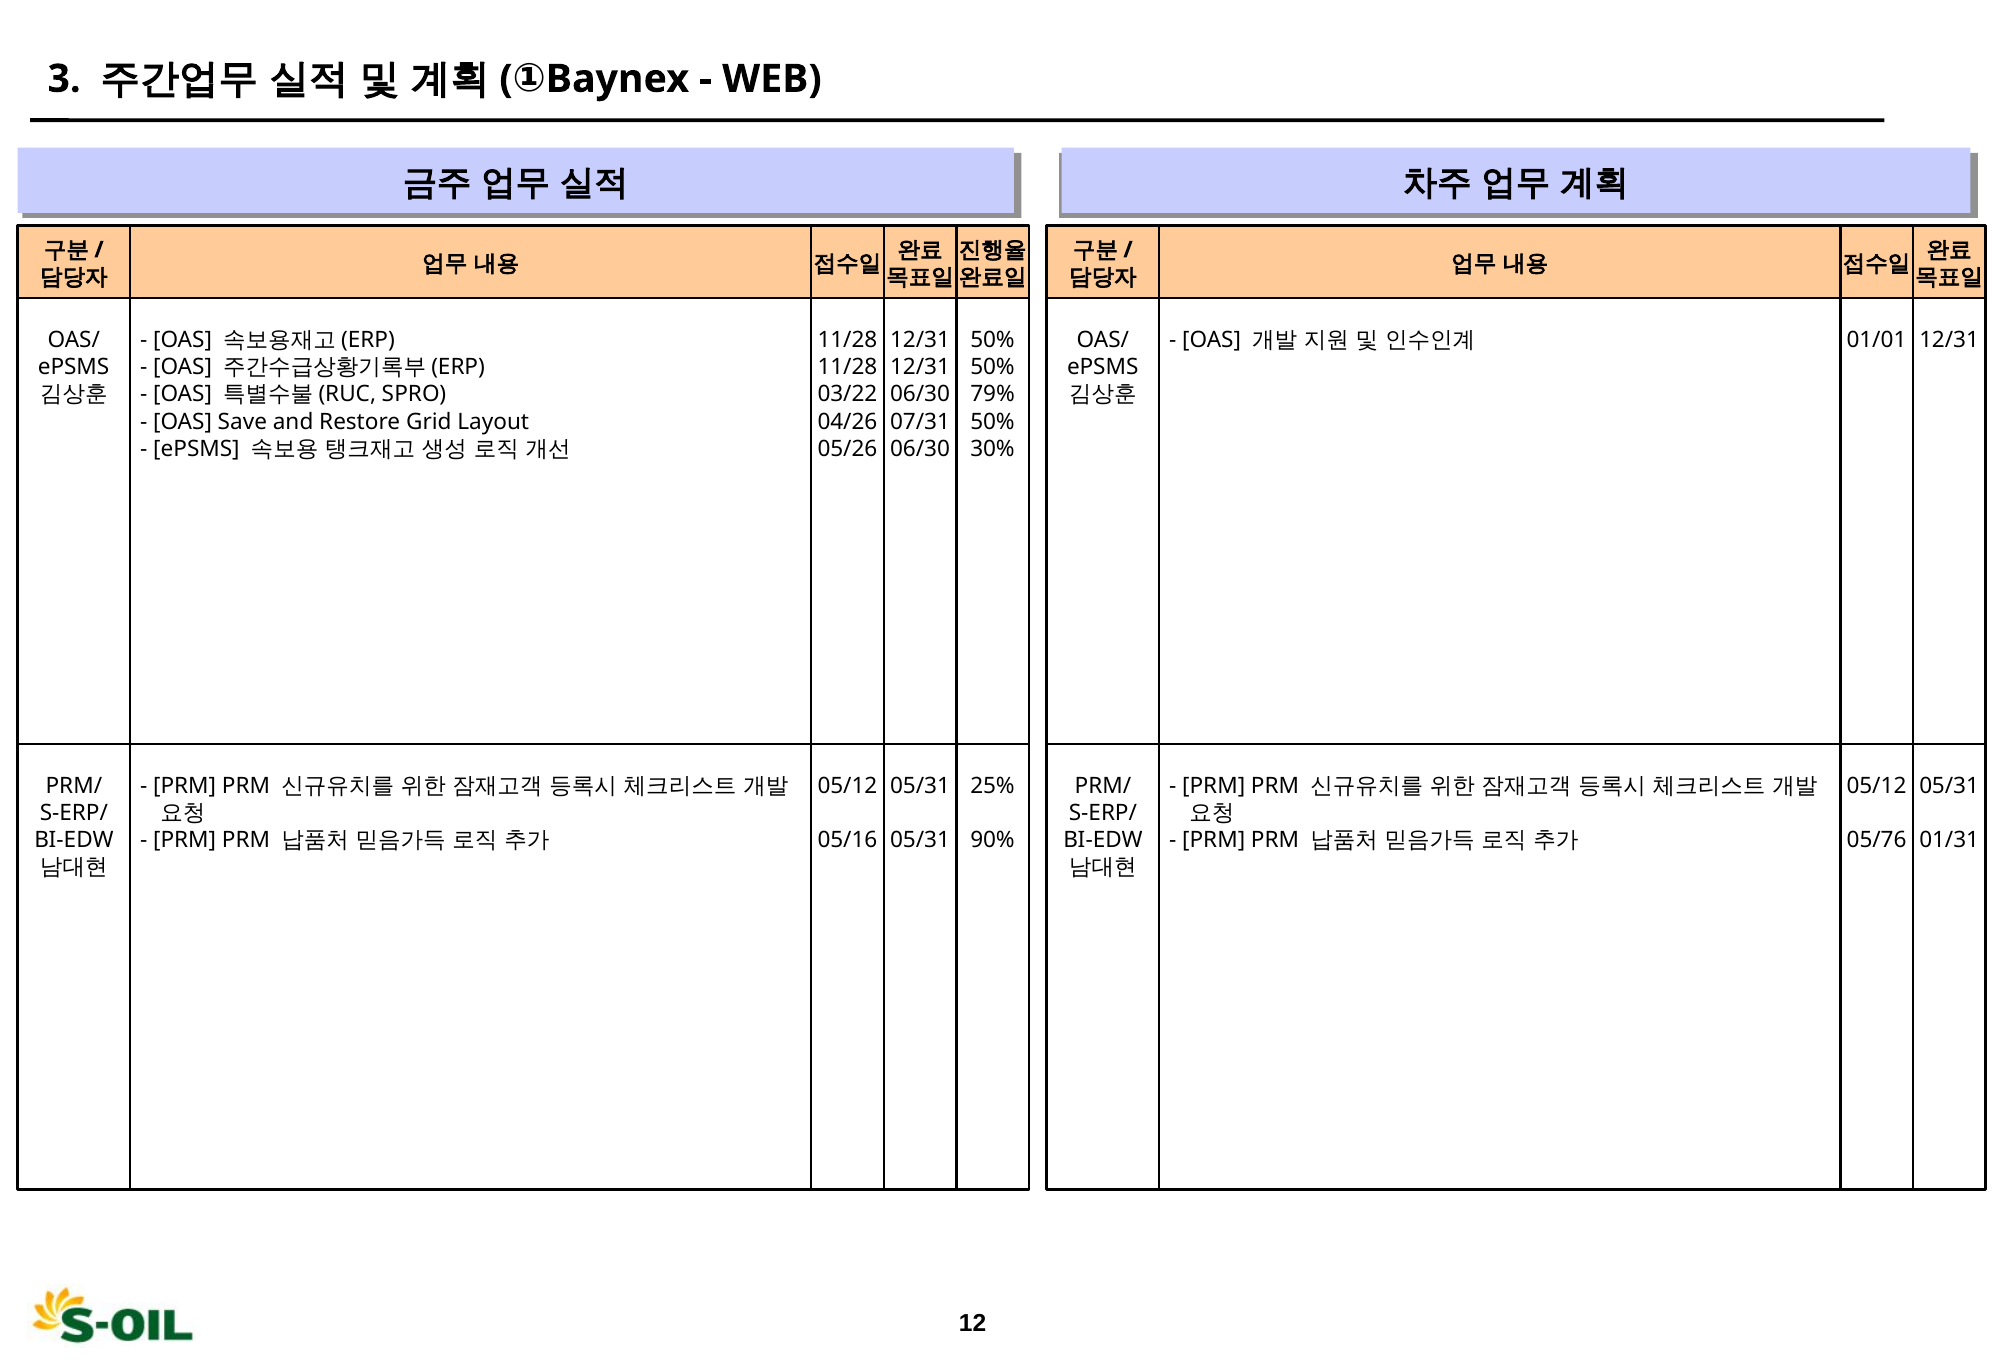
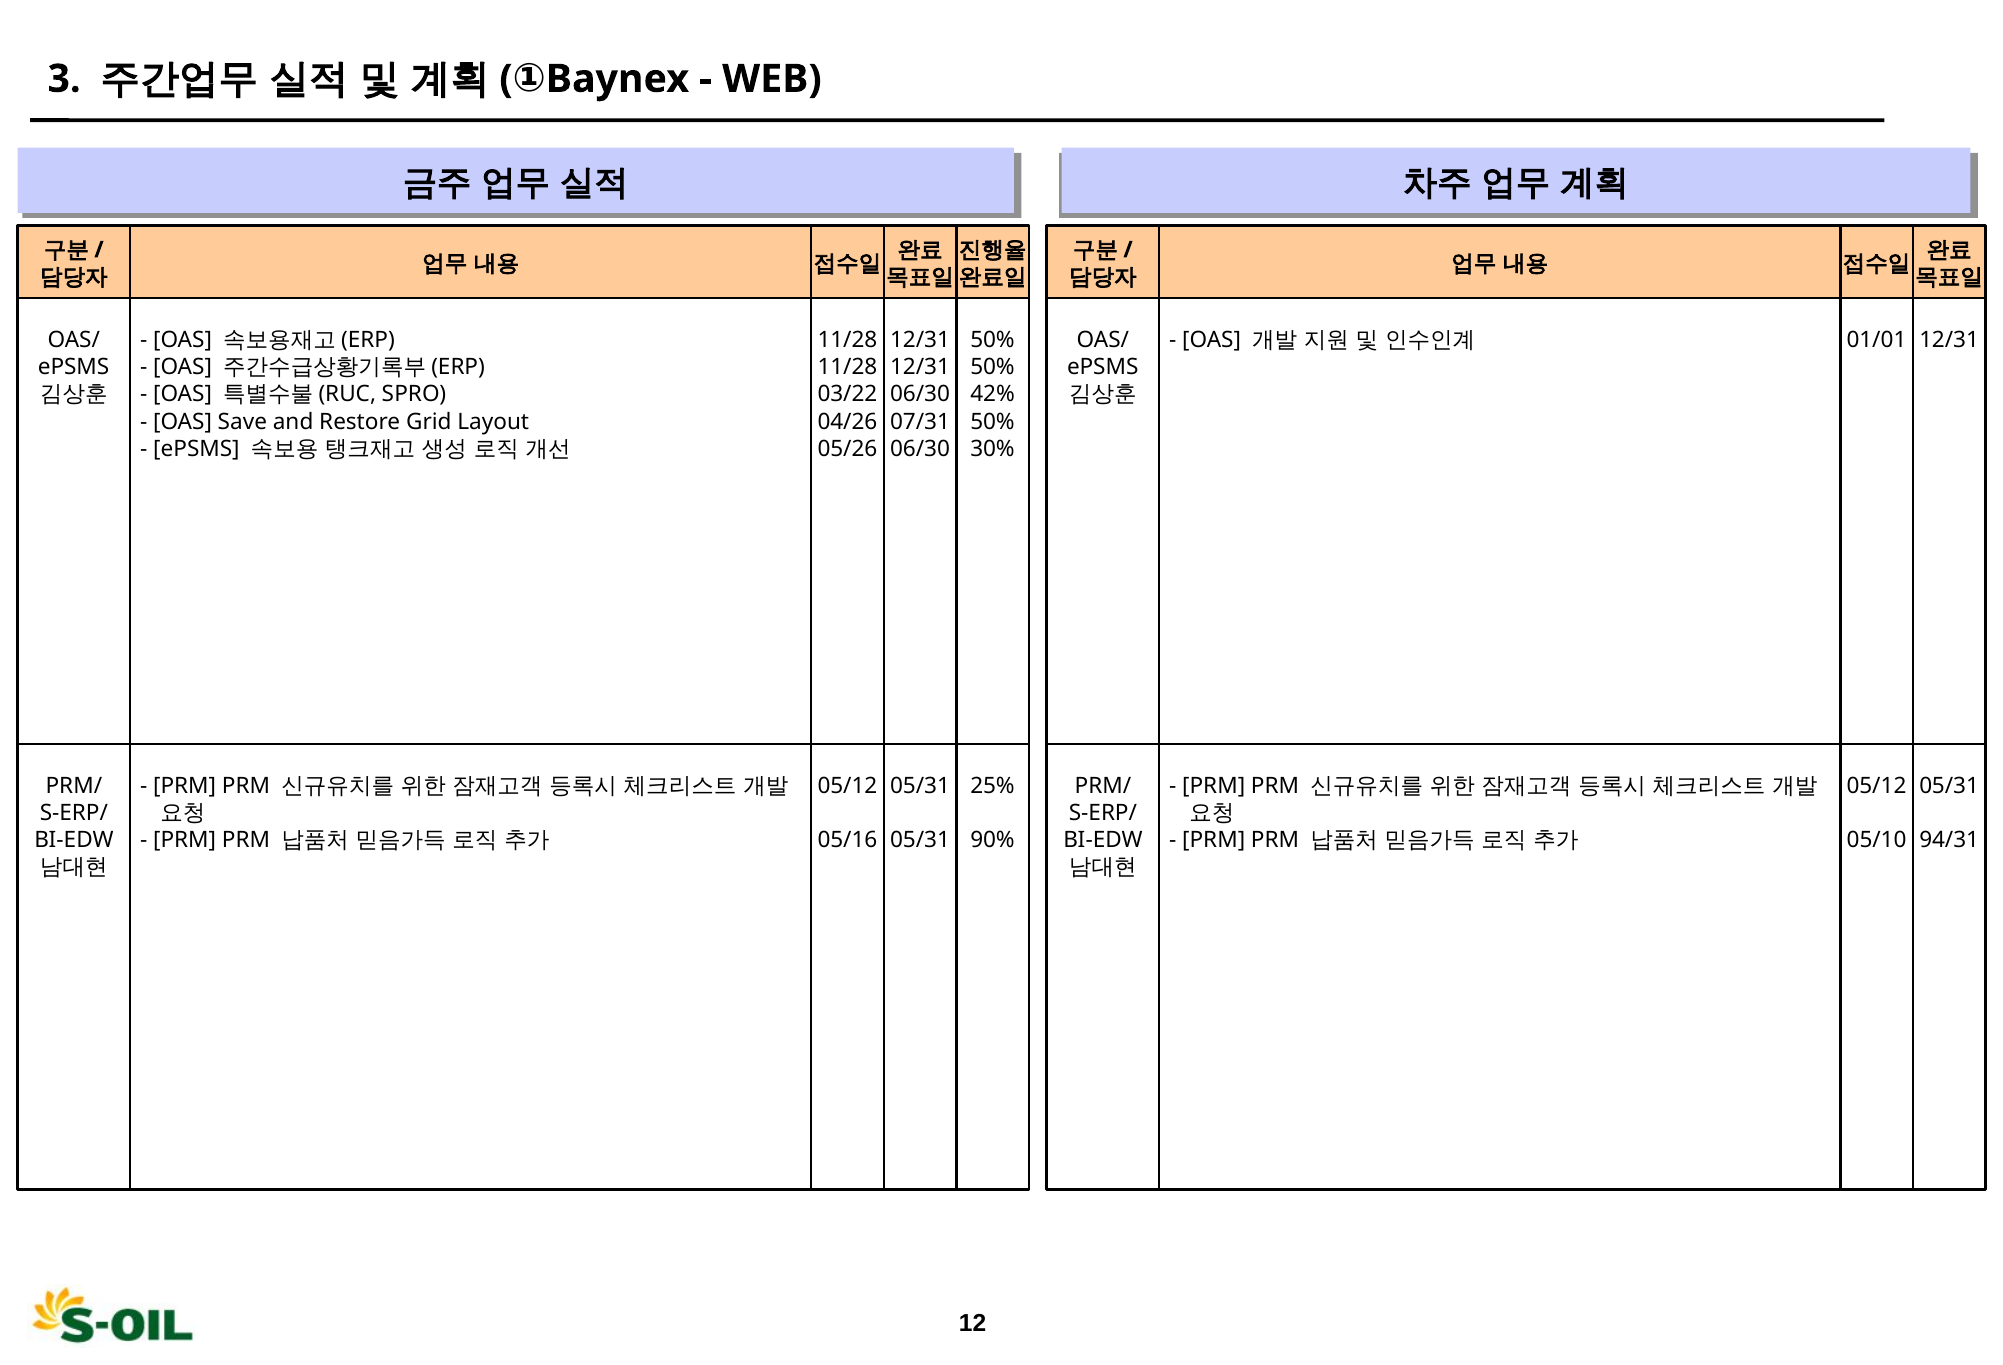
79%: 79% -> 42% (993, 394)
05/76: 05/76 -> 05/10 (1877, 840)
01/31: 01/31 -> 94/31 (1949, 840)
